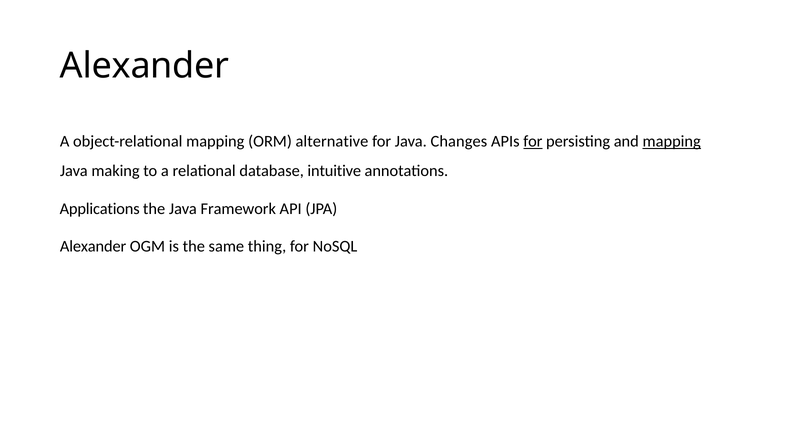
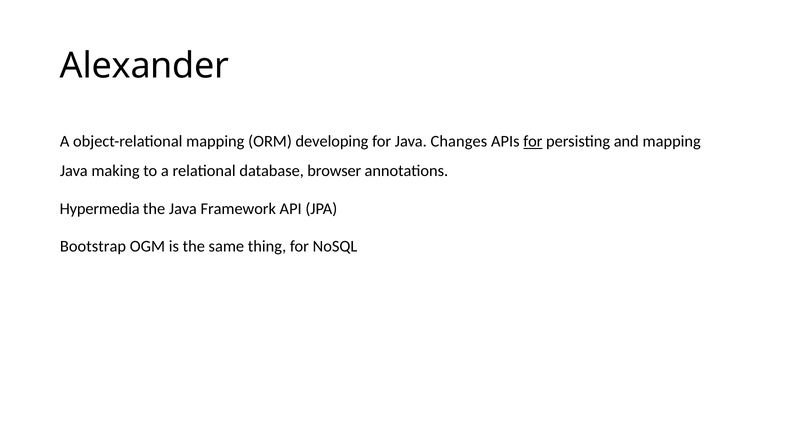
alternative: alternative -> developing (332, 141)
mapping underline: present -> none (672, 141)
intuitive: intuitive -> browser (334, 171)
Applications: Applications -> Hypermedia (100, 209)
Alexander: Alexander -> Bootstrap (93, 246)
